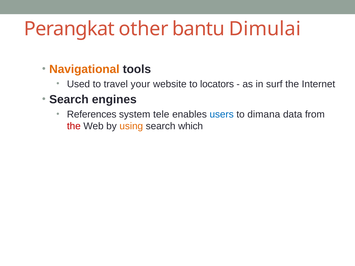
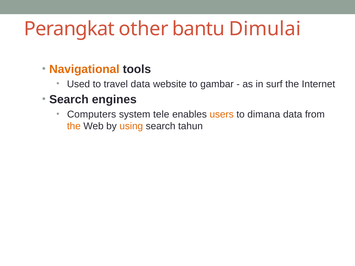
travel your: your -> data (140, 84)
locators: locators -> gambar (217, 84)
References: References -> Computers (92, 114)
users colour: blue -> orange (222, 114)
the colour: red -> orange (74, 126)
which: which -> tahun (191, 126)
